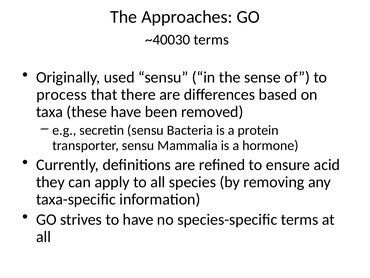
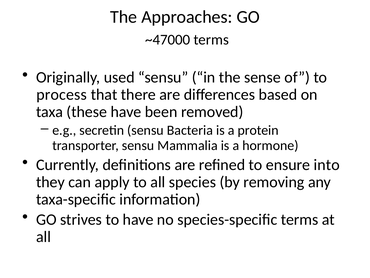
~40030: ~40030 -> ~47000 (168, 40)
acid: acid -> into (327, 164)
